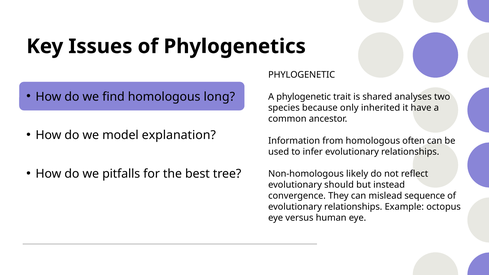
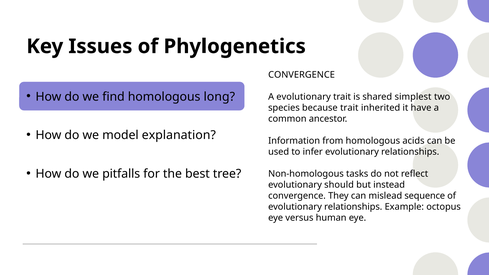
PHYLOGENETIC: PHYLOGENETIC -> CONVERGENCE (302, 75)
A phylogenetic: phylogenetic -> evolutionary (304, 97)
analyses: analyses -> simplest (413, 97)
because only: only -> trait (349, 108)
often: often -> acids (413, 141)
likely: likely -> tasks (357, 174)
